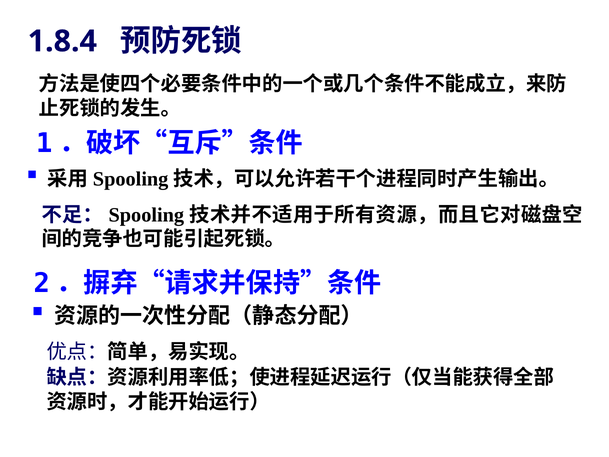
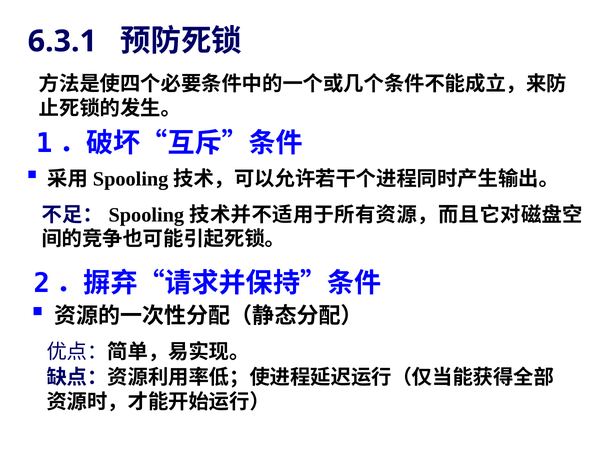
1.8.4: 1.8.4 -> 6.3.1 (62, 41)
